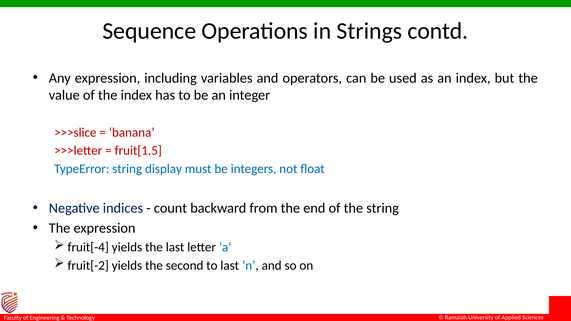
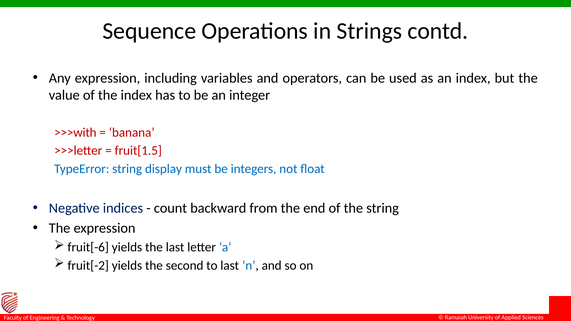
>>>slice: >>>slice -> >>>with (75, 132)
fruit[-4: fruit[-4 -> fruit[-6 (88, 247)
